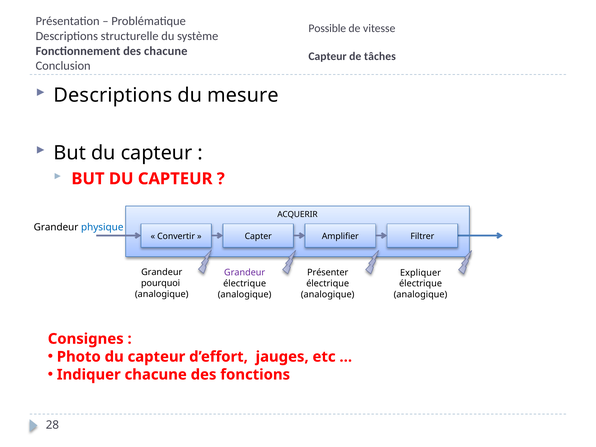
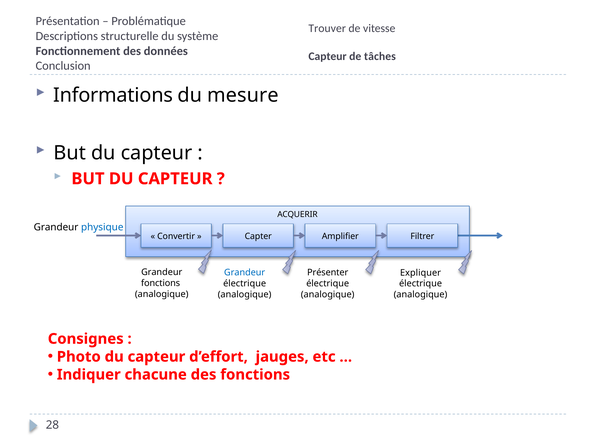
Possible: Possible -> Trouver (327, 28)
des chacune: chacune -> données (166, 51)
Descriptions: Descriptions -> Informations (113, 95)
Grandeur colour: purple -> blue (245, 273)
pourquoi: pourquoi -> fonctions (161, 283)
